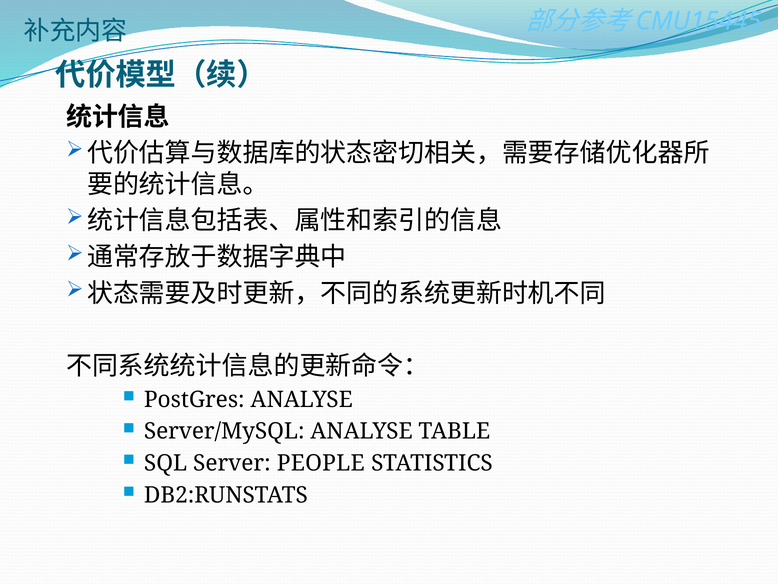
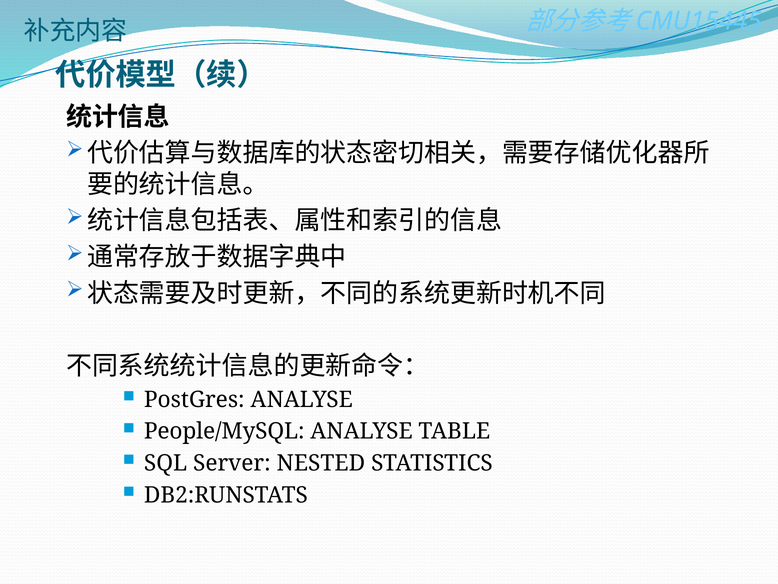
Server/MySQL: Server/MySQL -> People/MySQL (224, 431)
PEOPLE: PEOPLE -> NESTED (321, 463)
